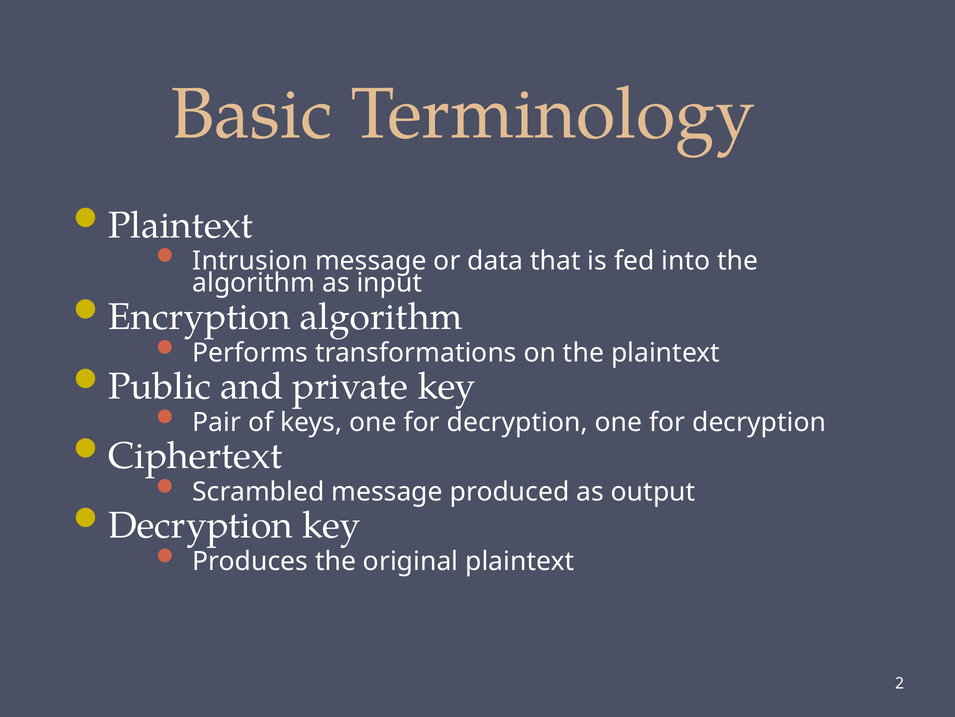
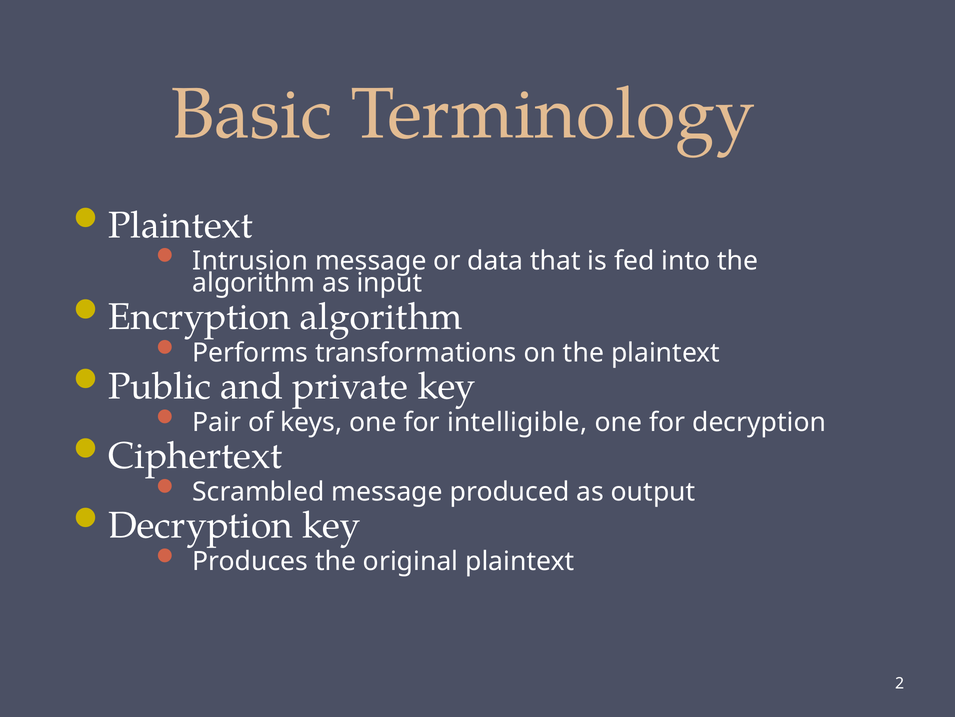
keys one for decryption: decryption -> intelligible (517, 422)
